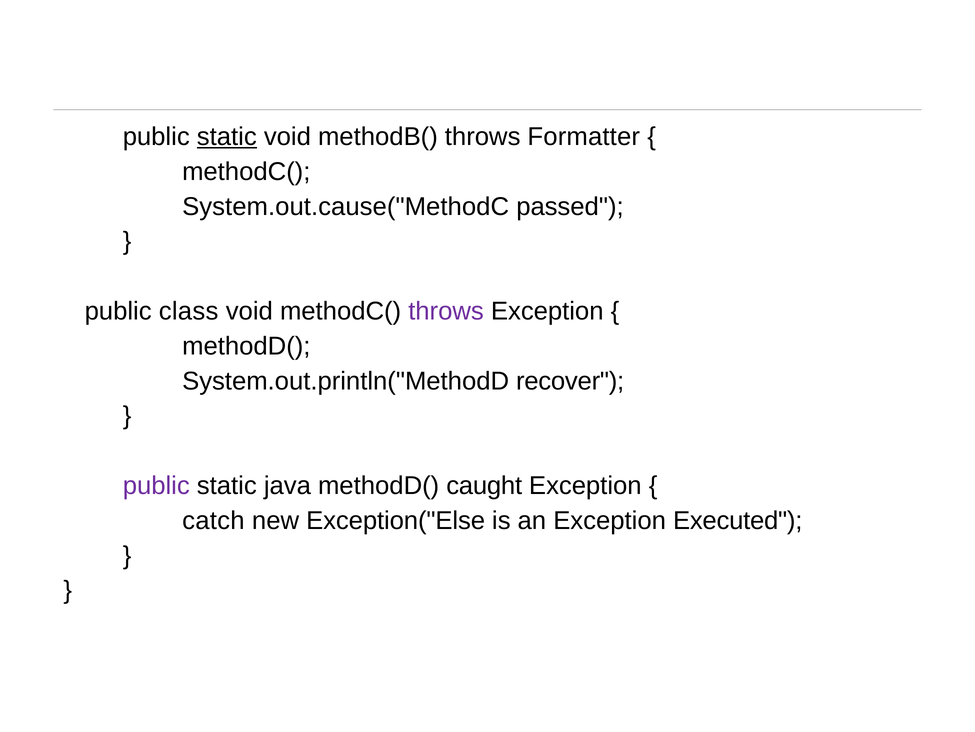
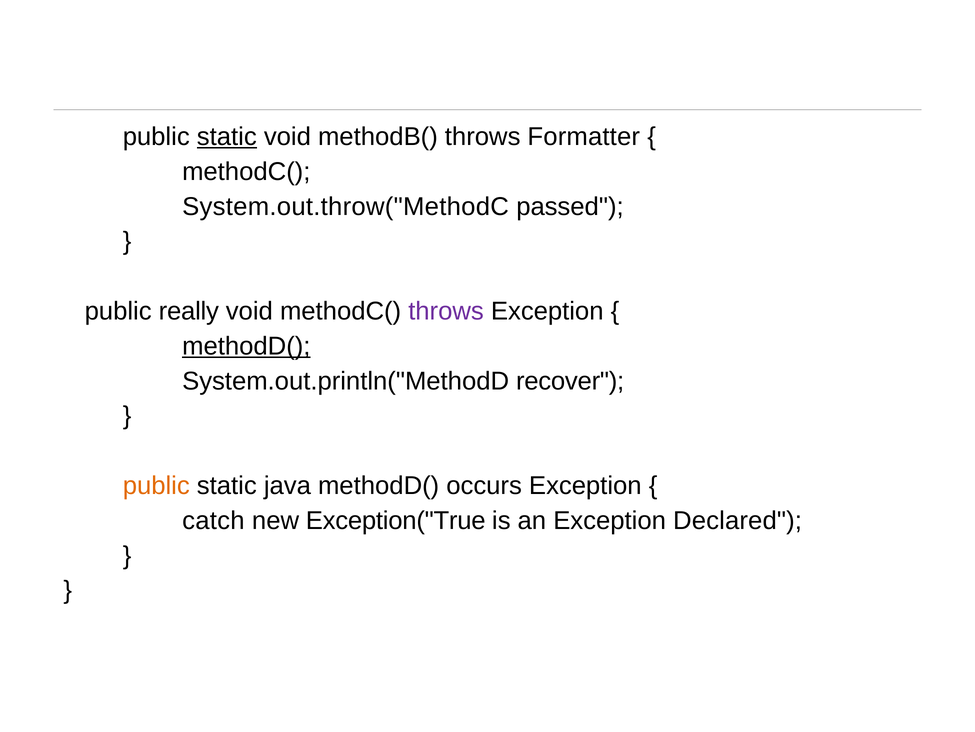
System.out.cause("MethodC: System.out.cause("MethodC -> System.out.throw("MethodC (346, 206)
class: class -> really (189, 311)
methodD( underline: none -> present (246, 346)
public colour: purple -> orange (156, 485)
caught: caught -> occurs (484, 485)
Exception("Else: Exception("Else -> Exception("True (396, 520)
Executed: Executed -> Declared (738, 520)
